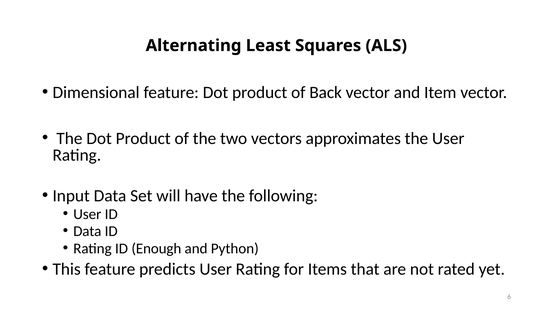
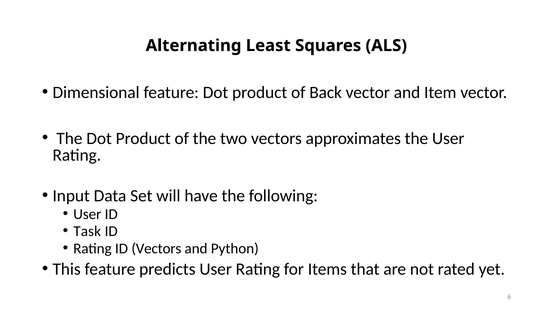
Data: Data -> Task (87, 231)
ID Enough: Enough -> Vectors (156, 248)
